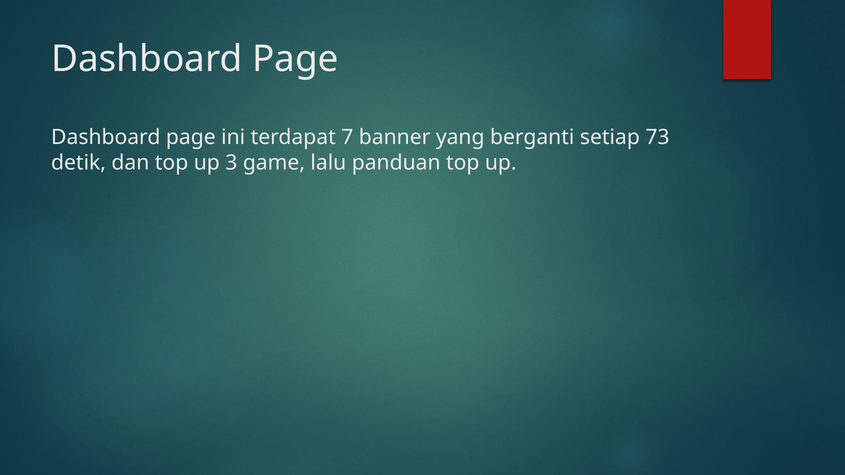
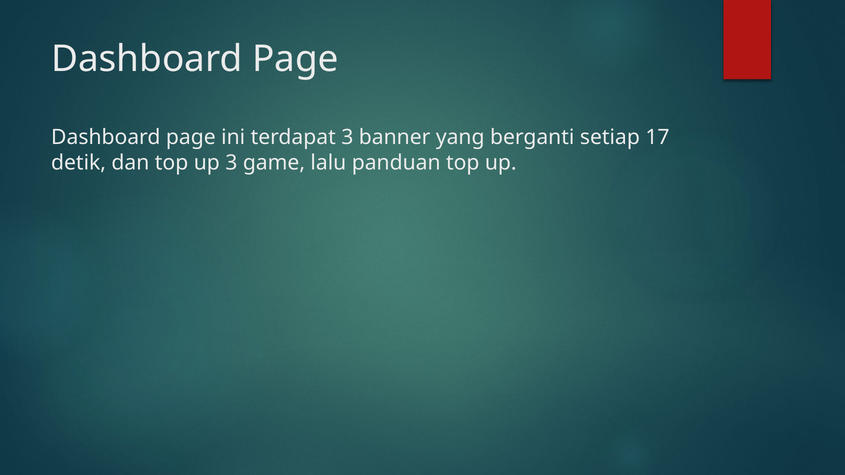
terdapat 7: 7 -> 3 (347, 137)
73: 73 -> 17 (657, 137)
